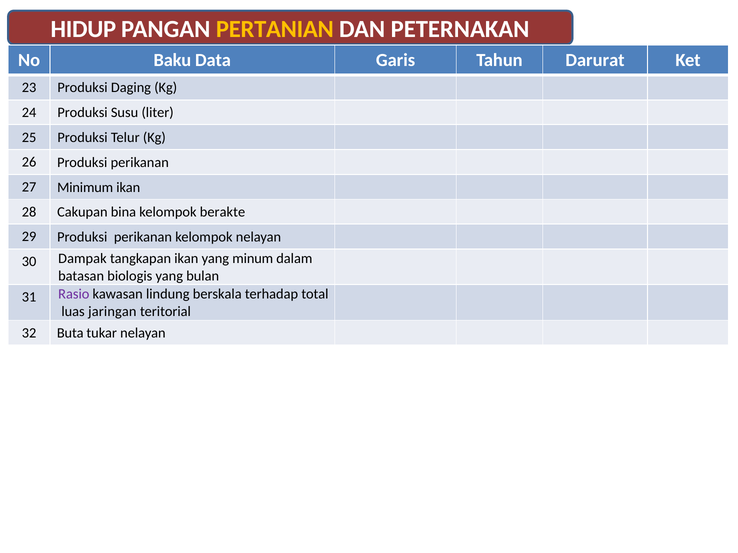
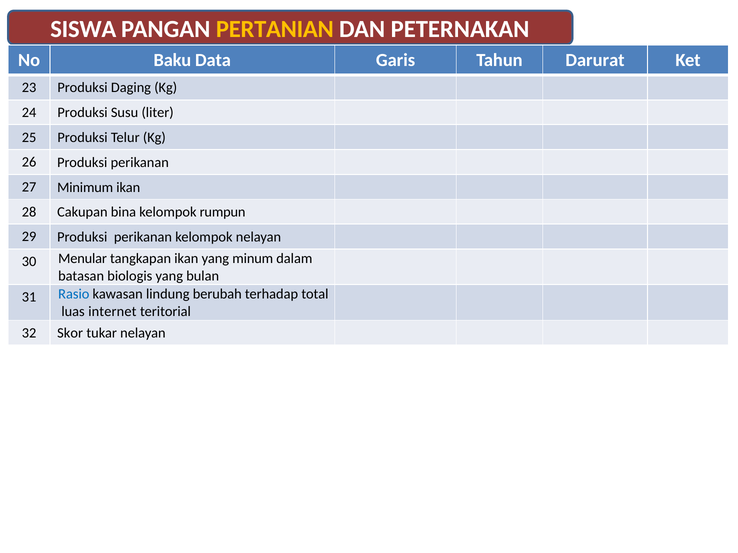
HIDUP: HIDUP -> SISWA (83, 29)
berakte: berakte -> rumpun (223, 212)
Dampak: Dampak -> Menular (83, 259)
Rasio colour: purple -> blue (74, 295)
berskala: berskala -> berubah (217, 295)
jaringan: jaringan -> internet (112, 312)
Buta: Buta -> Skor (70, 334)
